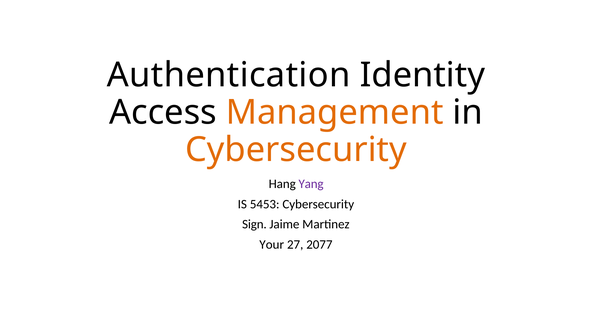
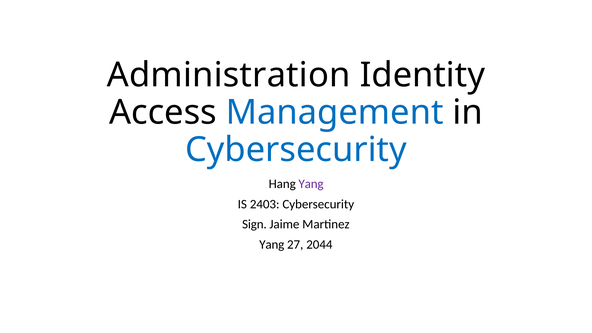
Authentication: Authentication -> Administration (229, 75)
Management colour: orange -> blue (335, 112)
Cybersecurity colour: orange -> blue (296, 150)
5453: 5453 -> 2403 (265, 204)
Your: Your -> Yang (272, 245)
2077: 2077 -> 2044 (319, 245)
